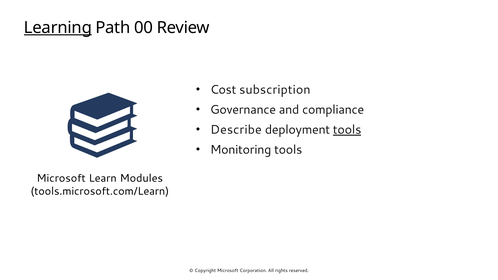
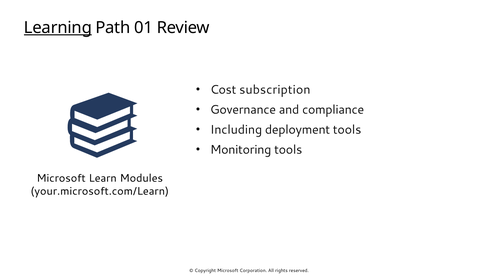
00: 00 -> 01 (144, 28)
Describe: Describe -> Including (236, 130)
tools underline: present -> none (347, 130)
tools.microsoft.com/Learn: tools.microsoft.com/Learn -> your.microsoft.com/Learn (100, 191)
